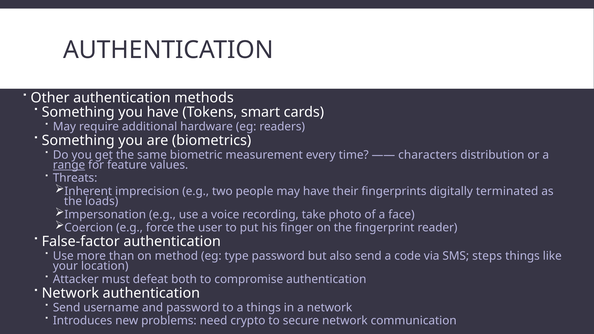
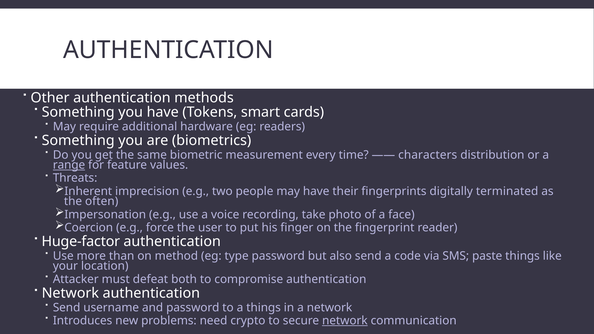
loads: loads -> often (102, 201)
False-factor: False-factor -> Huge-factor (81, 242)
steps: steps -> paste (487, 256)
network underline: none -> present (345, 321)
